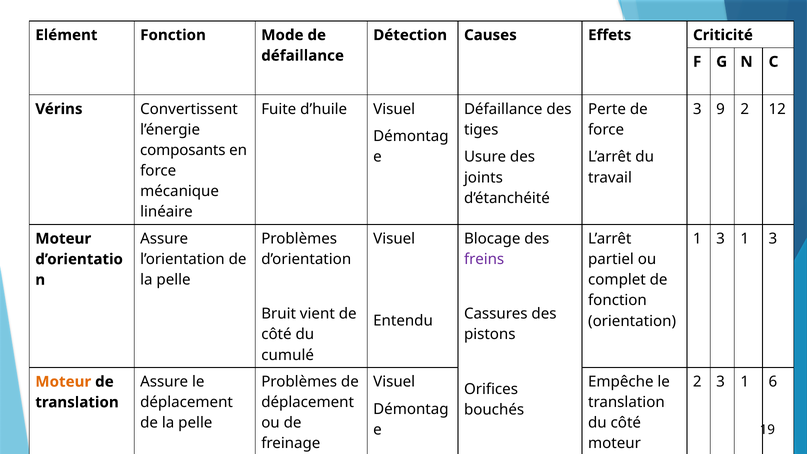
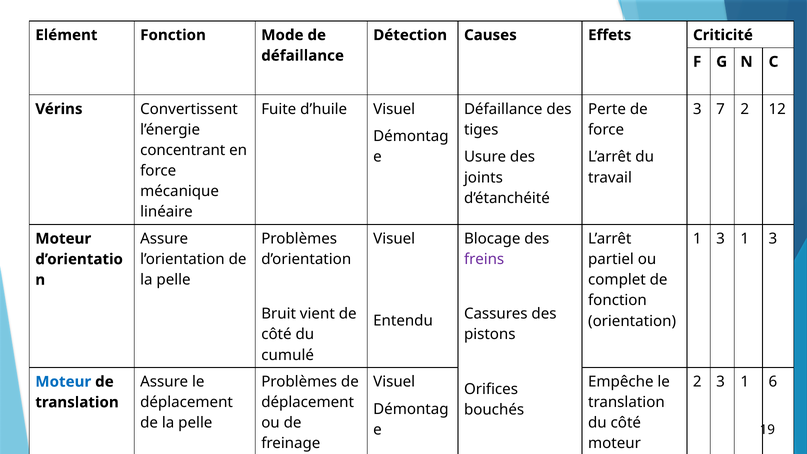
9: 9 -> 7 (720, 109)
composants: composants -> concentrant (183, 150)
Moteur colour: orange -> blue (63, 382)
